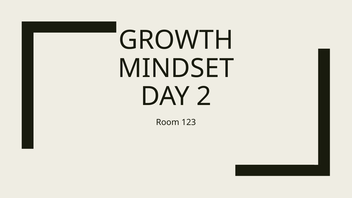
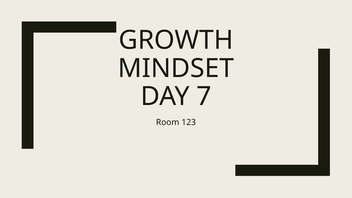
2: 2 -> 7 (204, 97)
